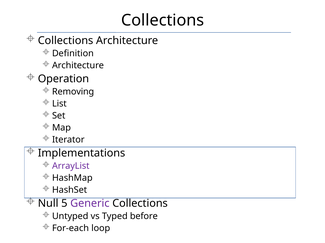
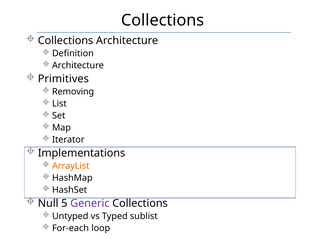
Operation: Operation -> Primitives (63, 79)
ArrayList colour: purple -> orange (71, 166)
before: before -> sublist (144, 217)
